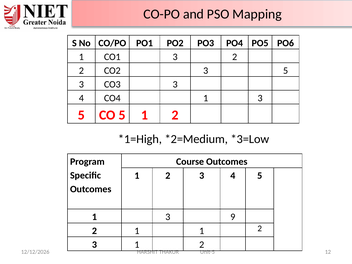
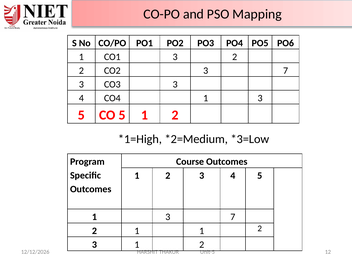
CO2 3 5: 5 -> 7 (286, 71)
1 3 9: 9 -> 7 (233, 217)
